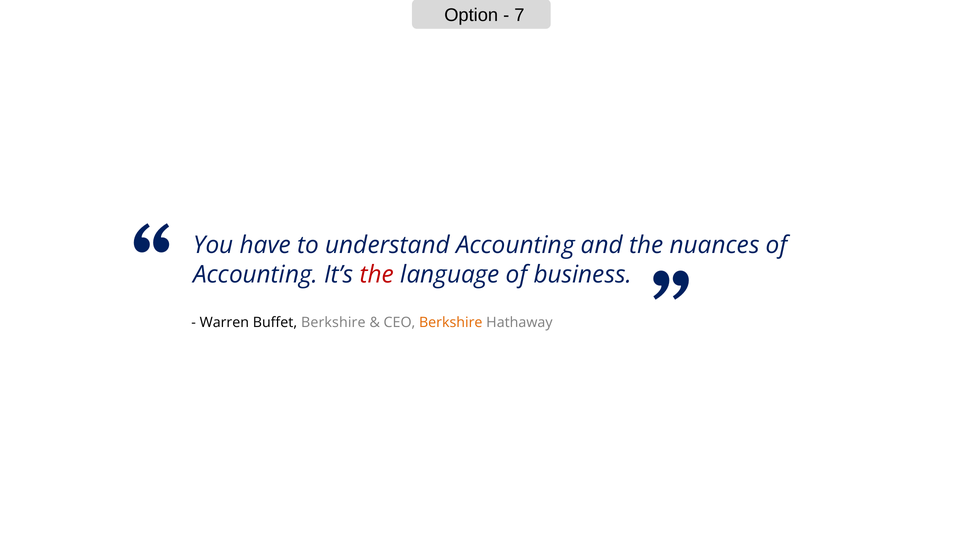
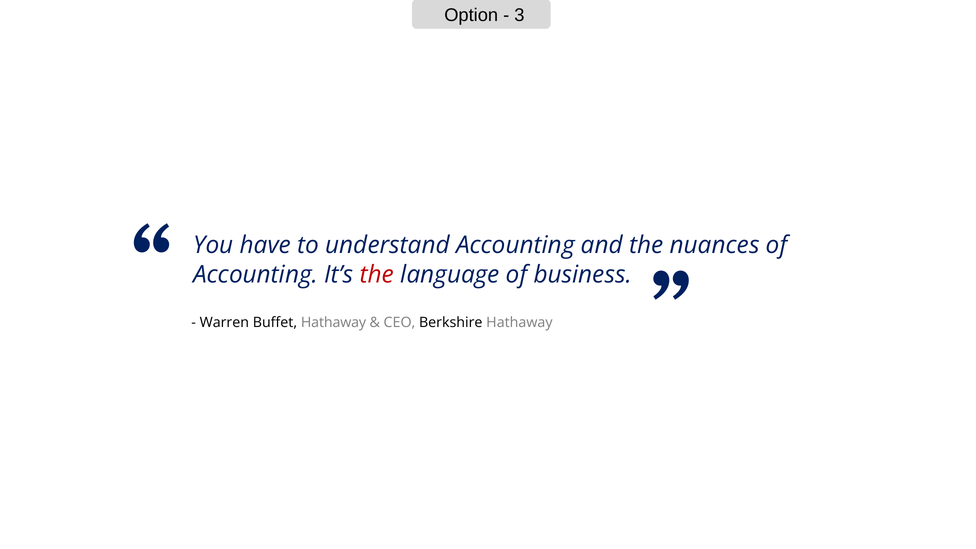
7: 7 -> 3 (519, 15)
Buffet Berkshire: Berkshire -> Hathaway (333, 323)
Berkshire colour: orange -> black (451, 323)
